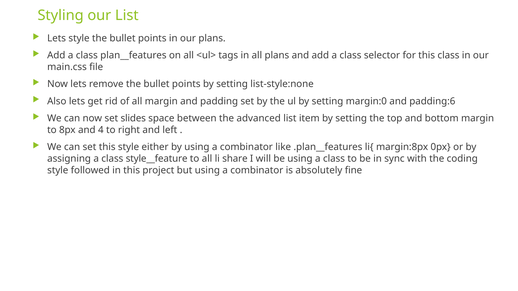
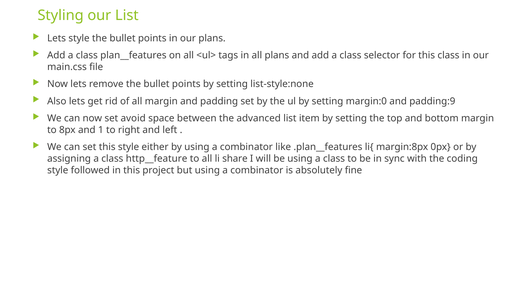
padding:6: padding:6 -> padding:9 (432, 101)
slides: slides -> avoid (133, 118)
4: 4 -> 1 (101, 130)
style__feature: style__feature -> http__feature (157, 159)
